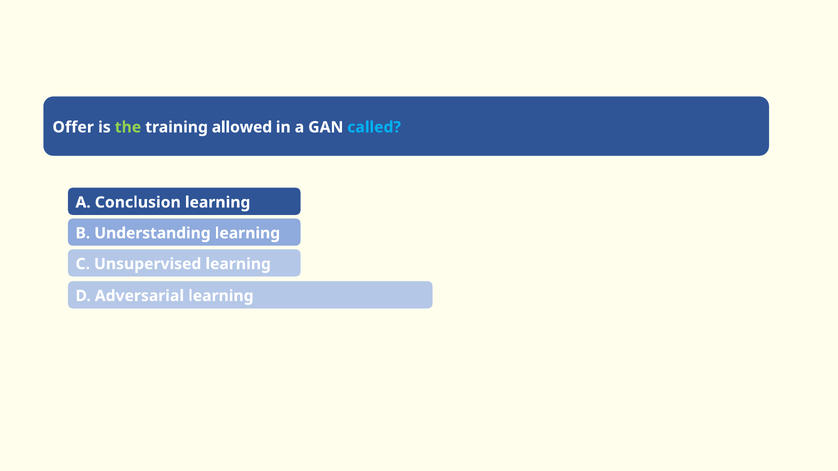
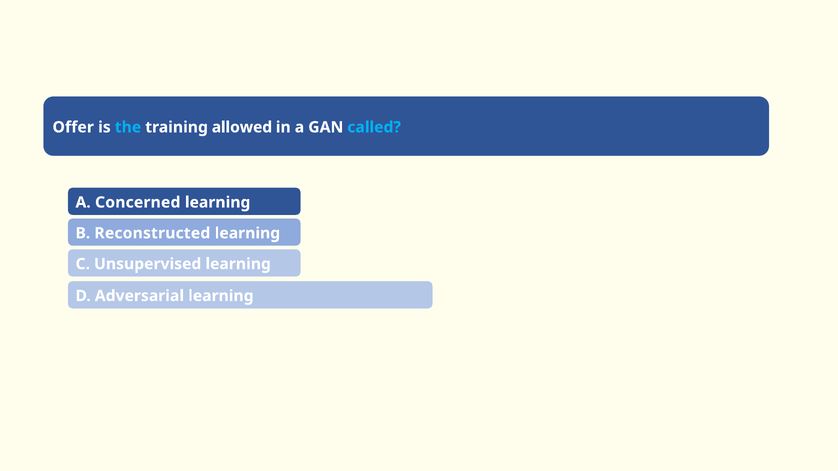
the colour: light green -> light blue (128, 127)
Conclusion: Conclusion -> Concerned (138, 203)
Understanding: Understanding -> Reconstructed (152, 233)
